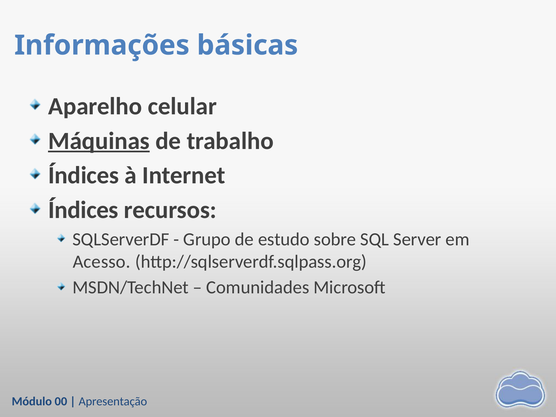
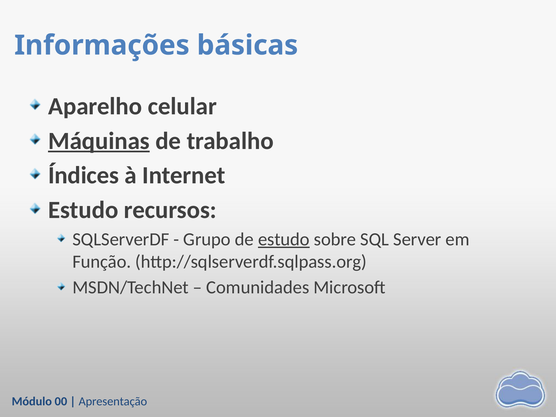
Índices: Índices -> Estudo (83, 210)
estudo underline: none -> present (284, 239)
Acesso: Acesso -> Função (102, 262)
